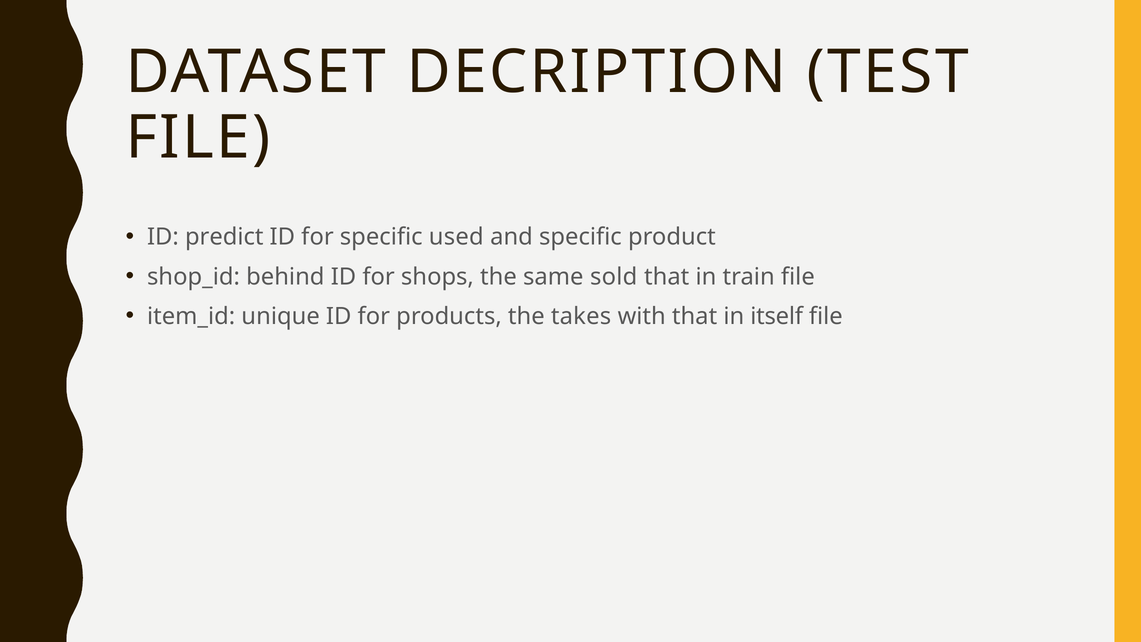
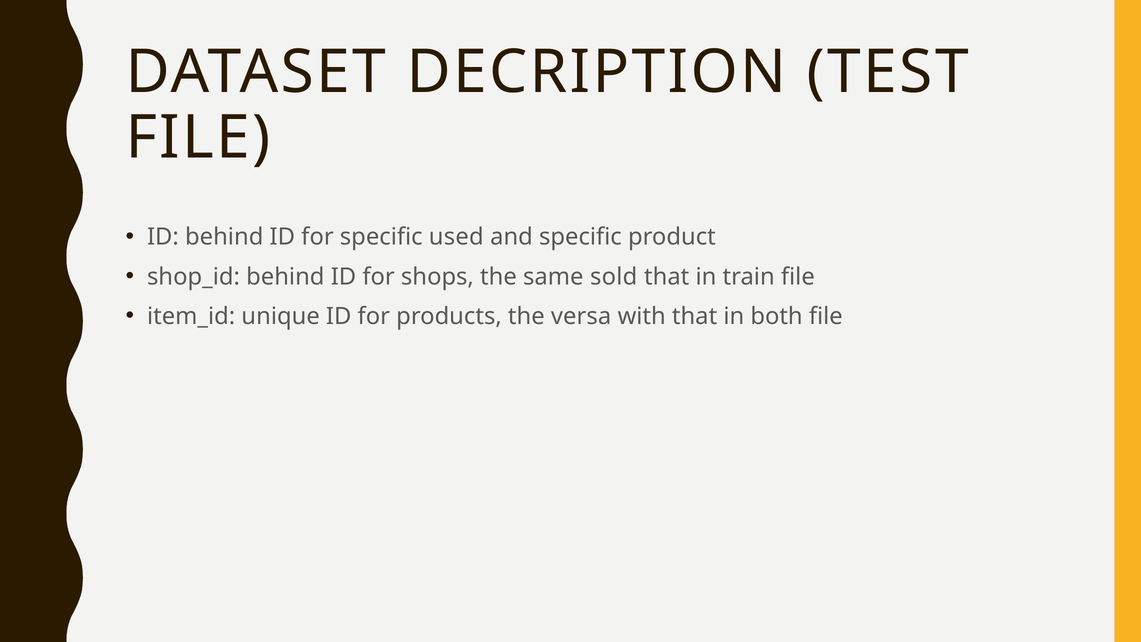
ID predict: predict -> behind (224, 237)
takes: takes -> versa (581, 316)
itself: itself -> both (777, 316)
